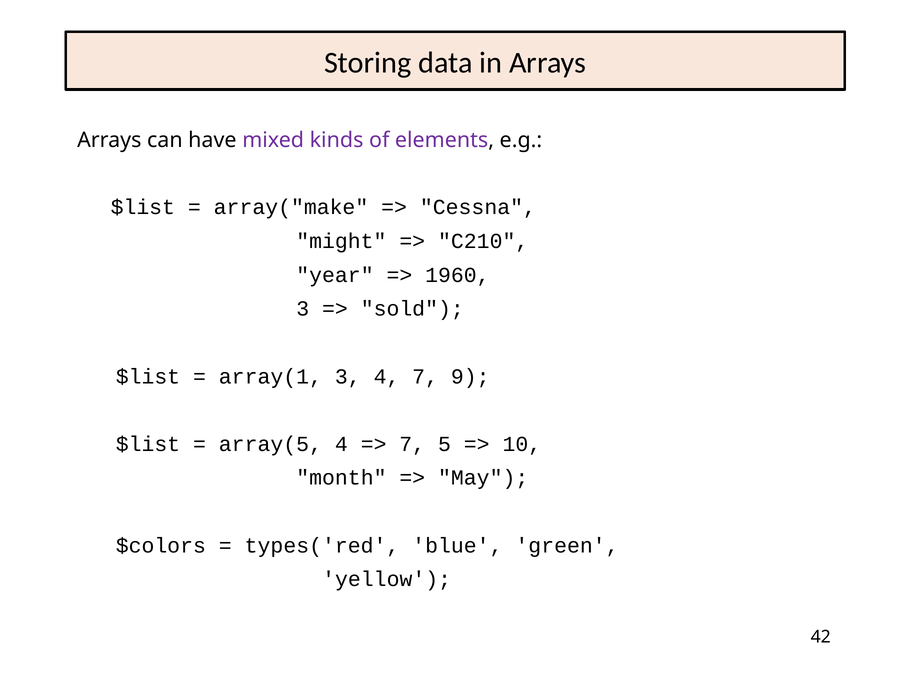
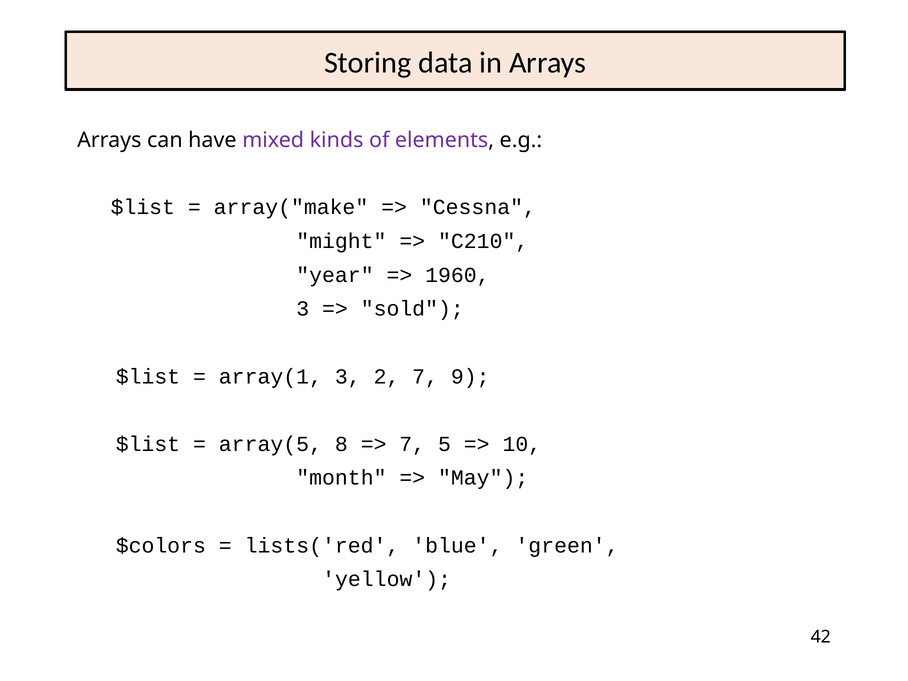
3 4: 4 -> 2 (387, 376)
array(5 4: 4 -> 8 (341, 444)
types('red: types('red -> lists('red (322, 546)
